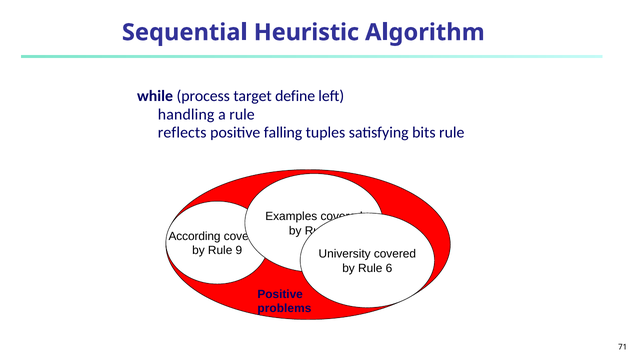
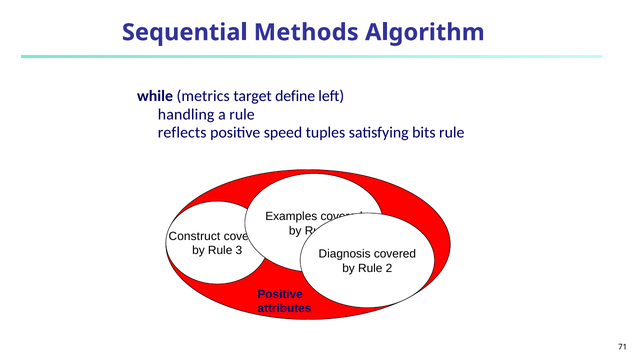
Heuristic: Heuristic -> Methods (306, 32)
process: process -> metrics (203, 96)
falling: falling -> speed (283, 133)
According: According -> Construct (194, 237)
9: 9 -> 3 (239, 251)
University: University -> Diagnosis (345, 254)
6: 6 -> 2 (389, 269)
problems: problems -> attributes (284, 309)
